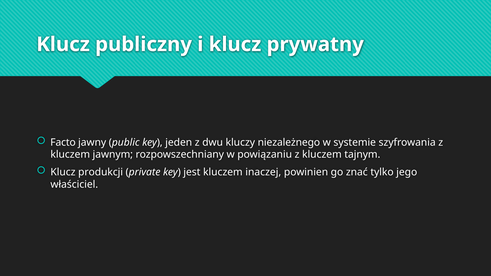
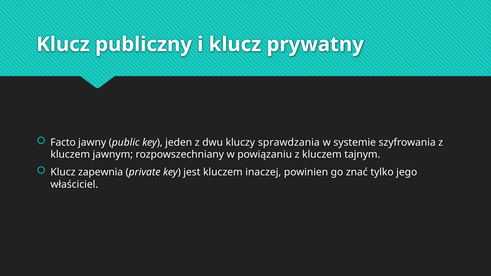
niezależnego: niezależnego -> sprawdzania (289, 142)
produkcji: produkcji -> zapewnia (101, 172)
